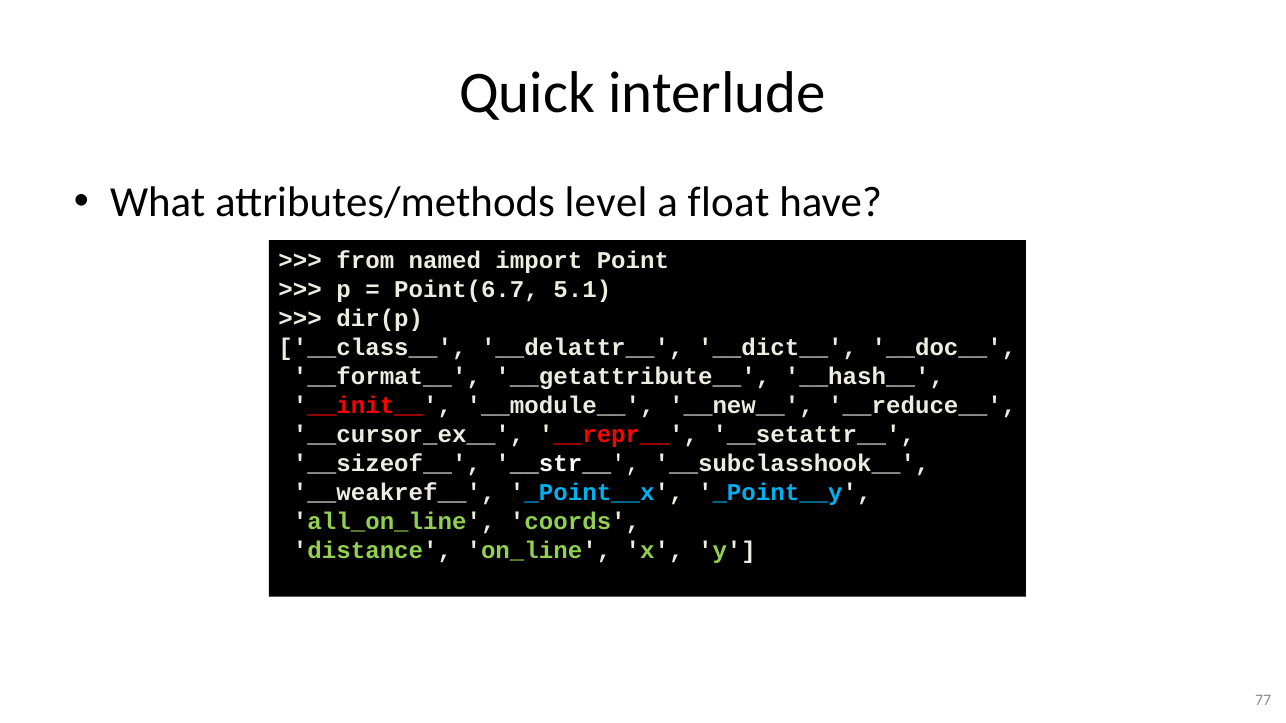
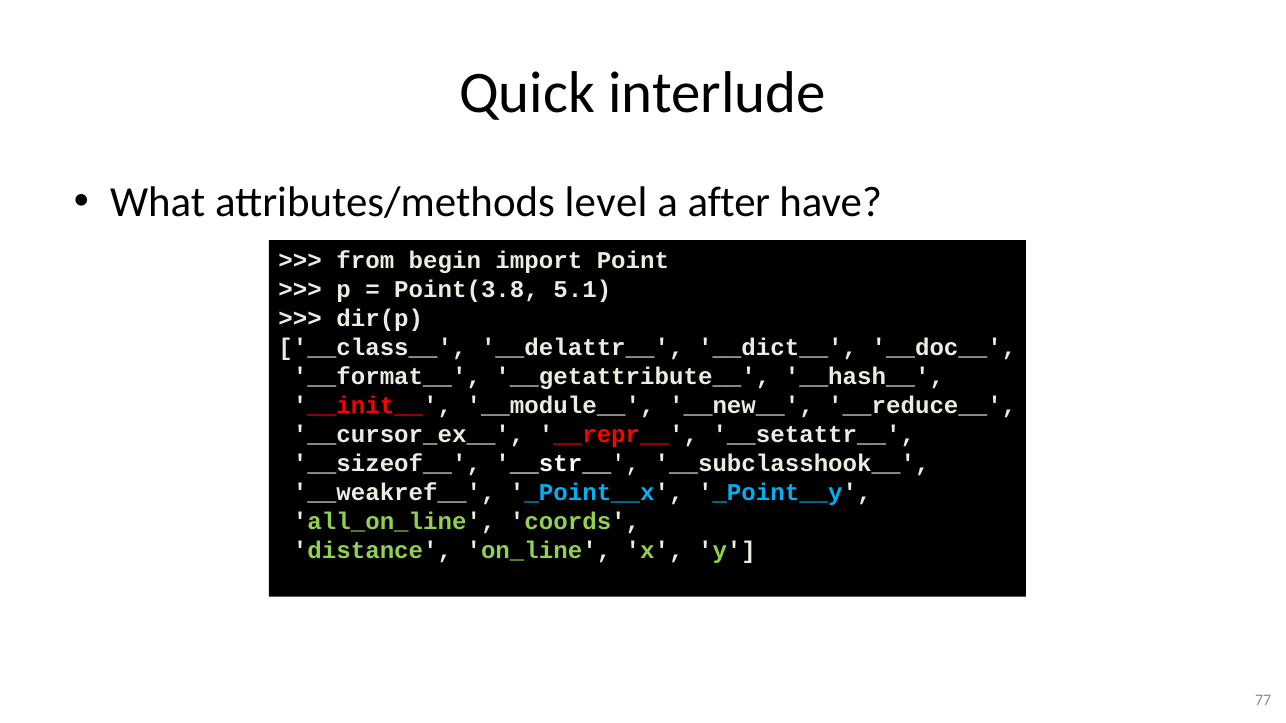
float: float -> after (729, 202)
named: named -> begin (445, 261)
Point(6.7: Point(6.7 -> Point(3.8 (467, 290)
